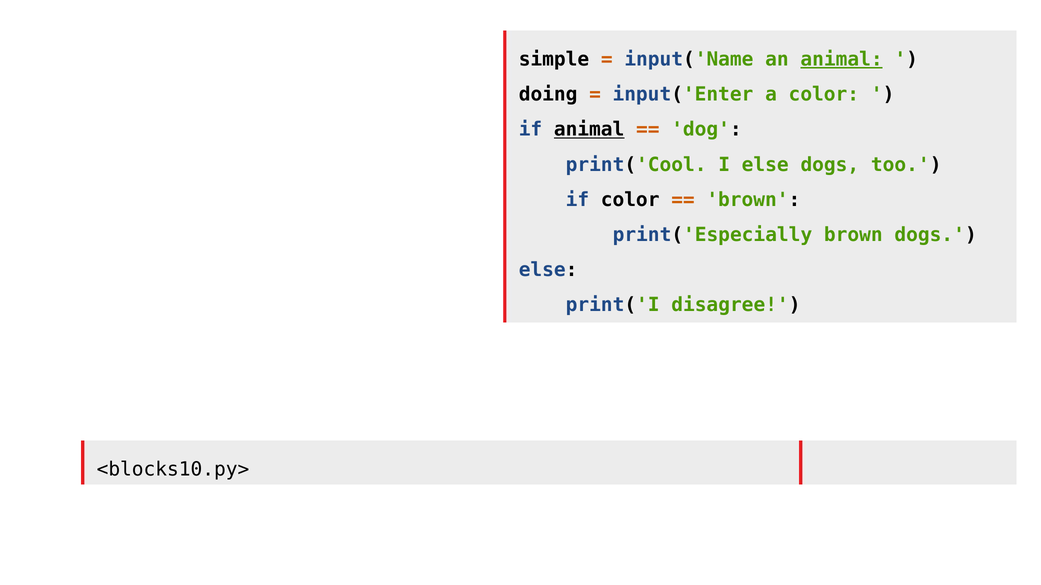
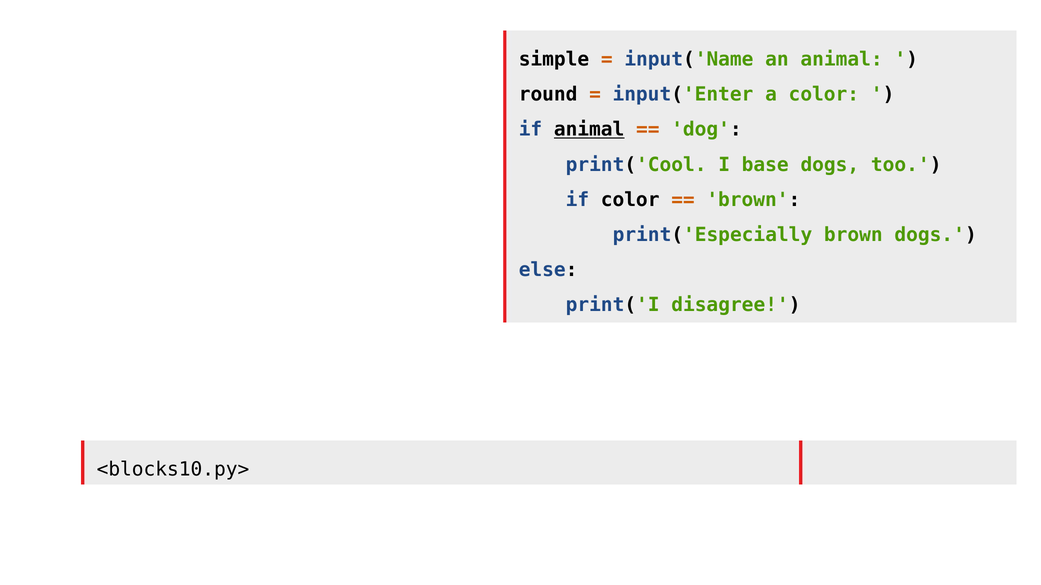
animal underline: present -> none (842, 59)
doing: doing -> round (548, 95)
I else: else -> base (765, 165)
